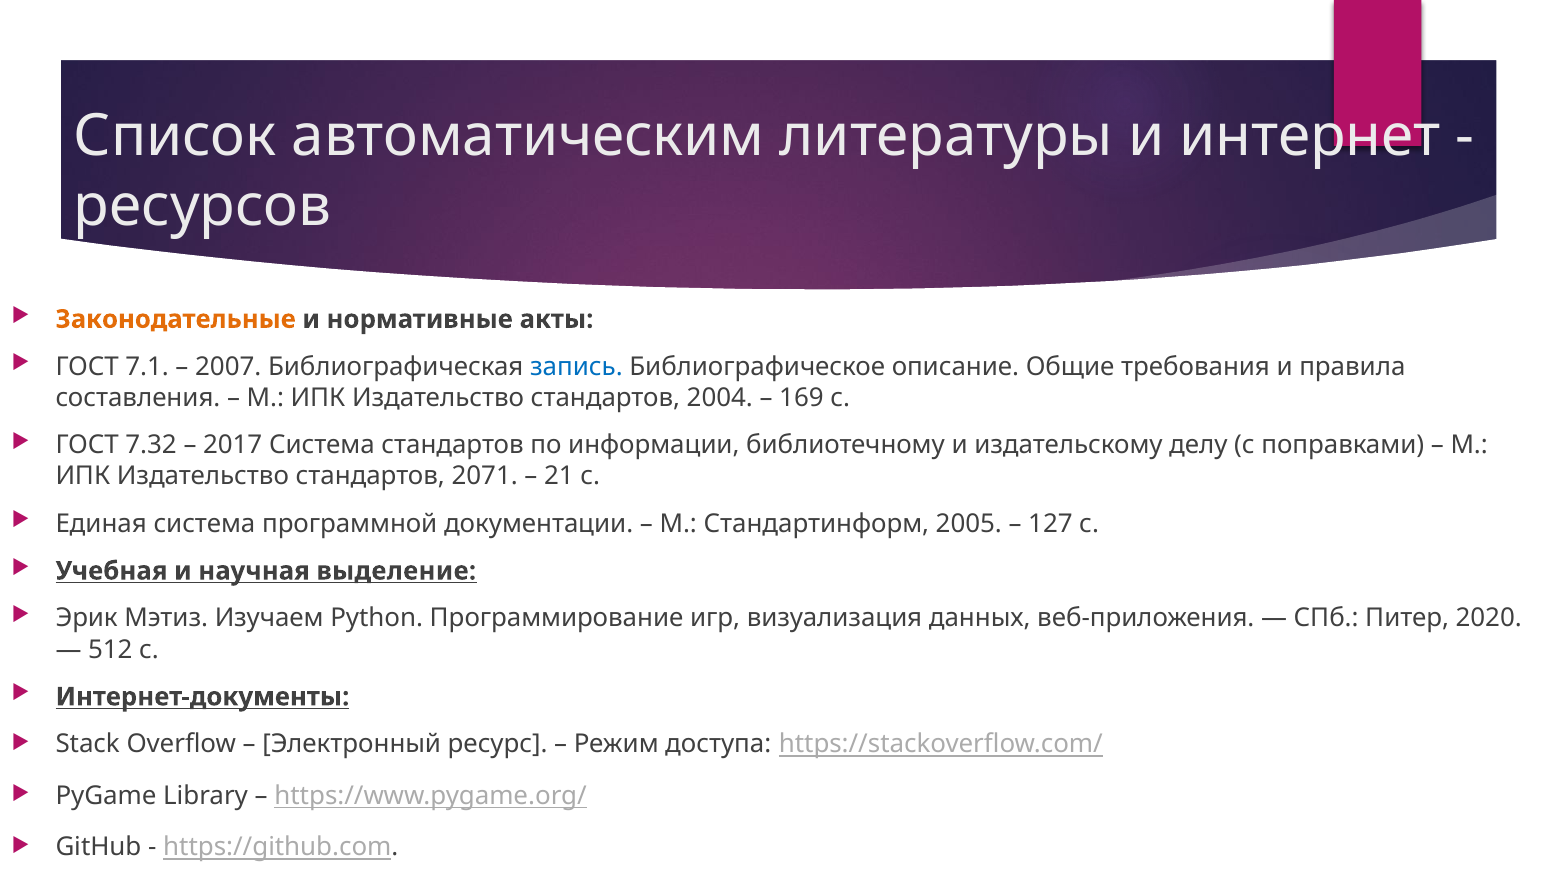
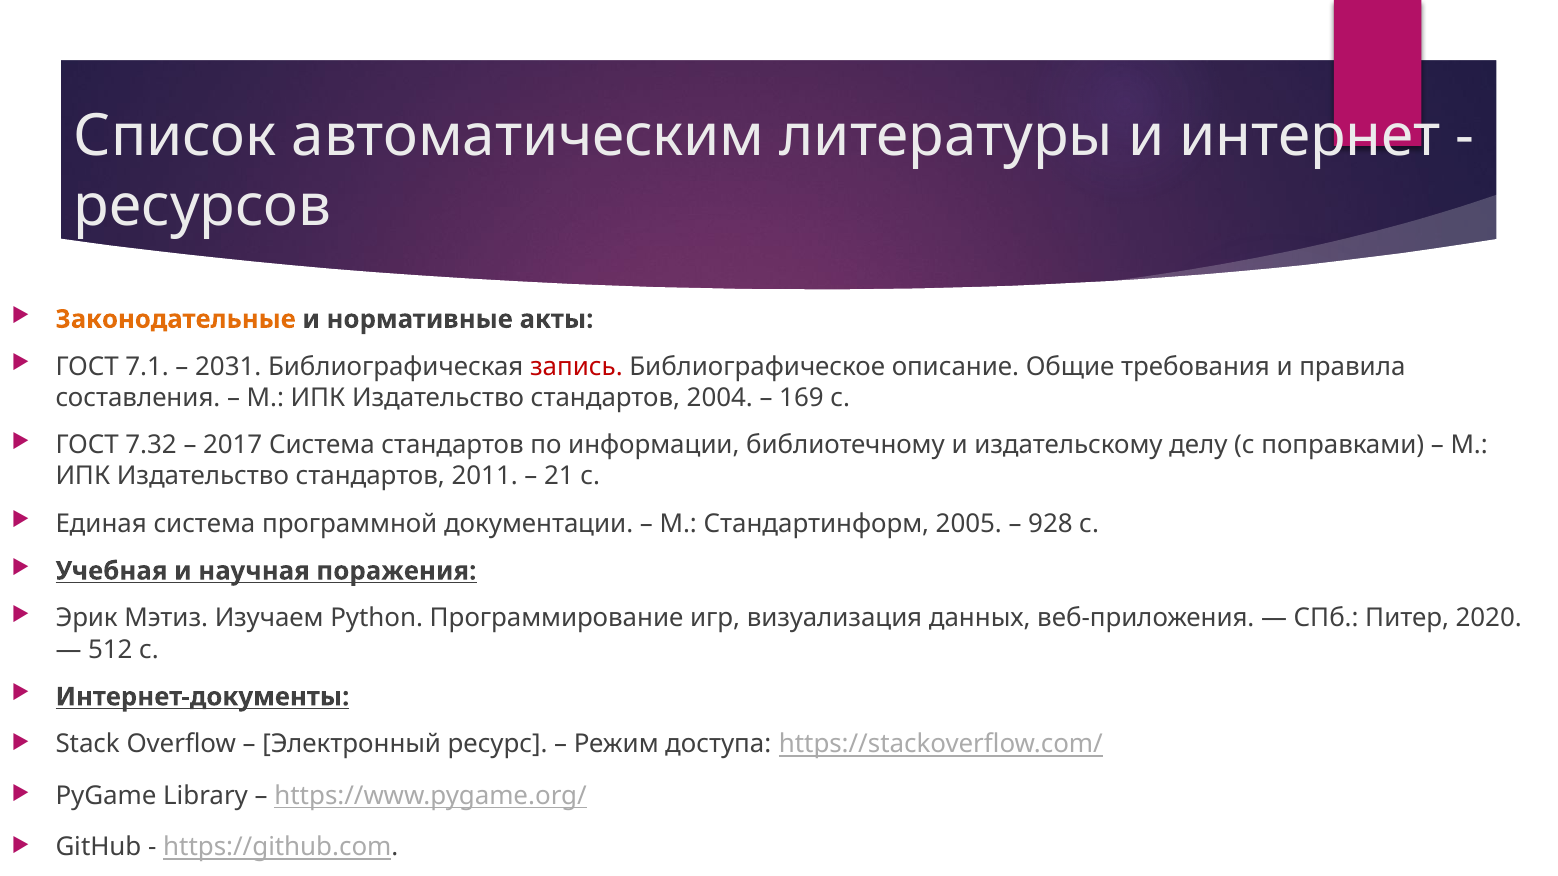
2007: 2007 -> 2031 (228, 367)
запись colour: blue -> red (576, 367)
2071: 2071 -> 2011 (485, 476)
127: 127 -> 928 (1050, 524)
выделение: выделение -> поражения (396, 571)
